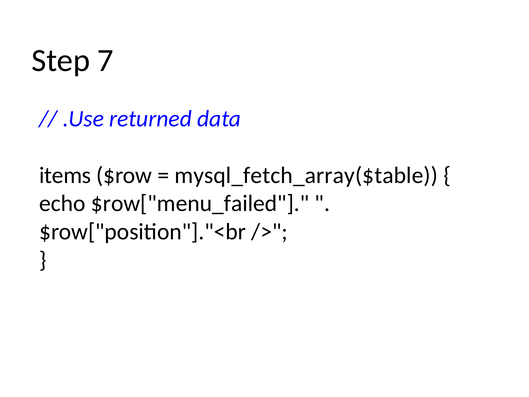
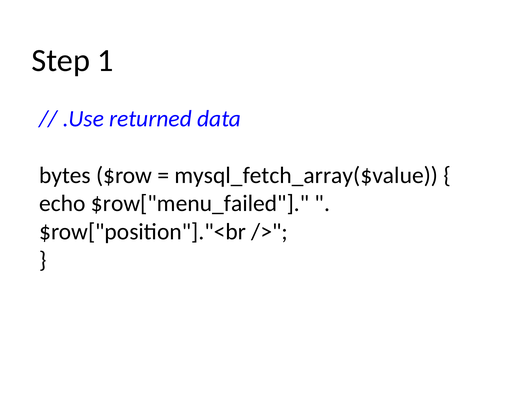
7: 7 -> 1 (105, 60)
items: items -> bytes (65, 175)
mysql_fetch_array($table: mysql_fetch_array($table -> mysql_fetch_array($value (306, 175)
